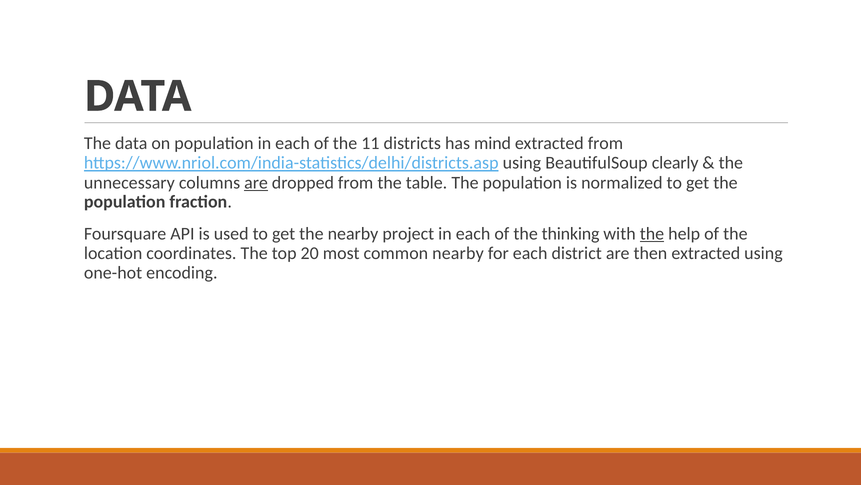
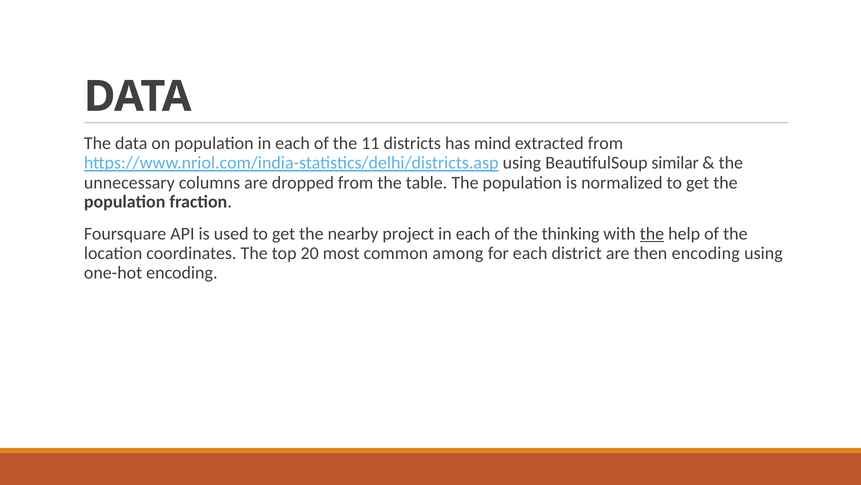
clearly: clearly -> similar (675, 163)
are underline: present -> none (256, 182)
common nearby: nearby -> among (458, 253)
then extracted: extracted -> encoding (706, 253)
